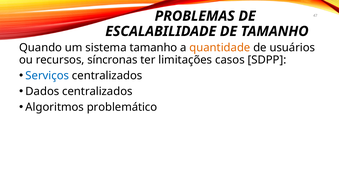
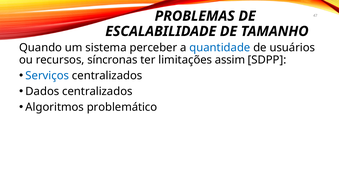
sistema tamanho: tamanho -> perceber (153, 47)
quantidade colour: orange -> blue (220, 47)
casos: casos -> assim (230, 60)
